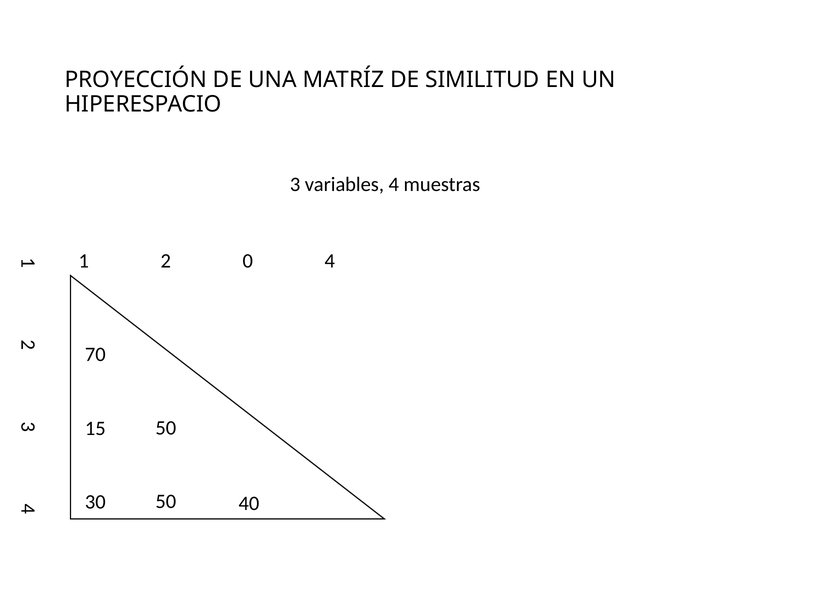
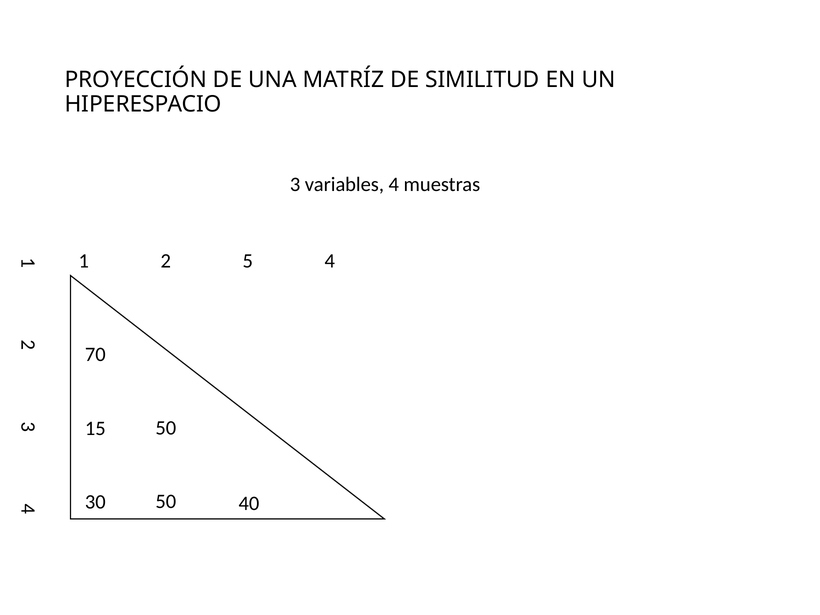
0: 0 -> 5 (248, 261)
